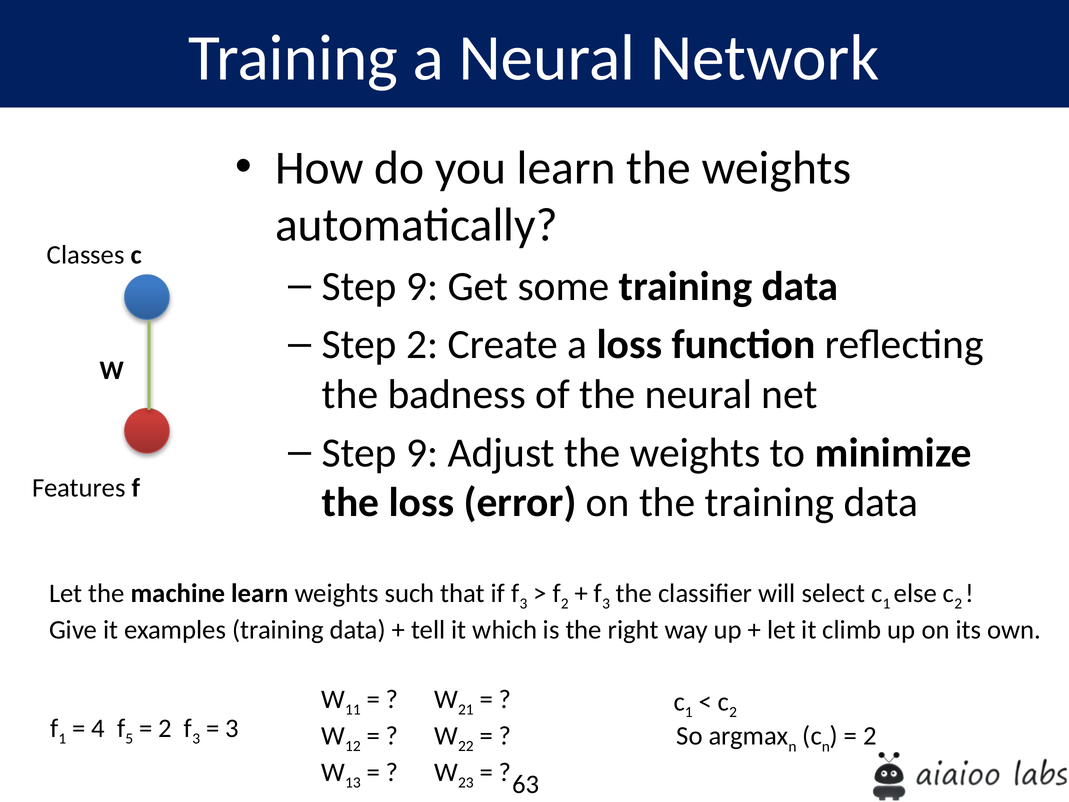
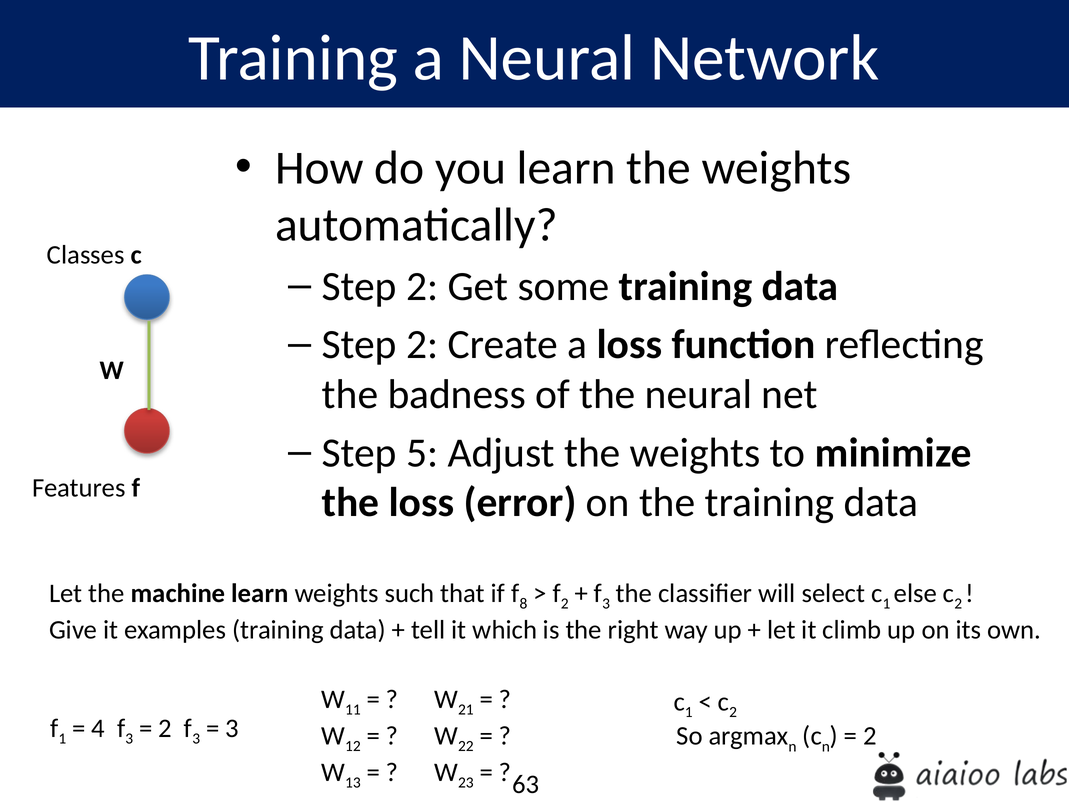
9: 9 -> 2 (422, 286)
9: 9 -> 5 (422, 453)
if f 3: 3 -> 8 (523, 604)
4 f 5: 5 -> 3 (129, 739)
